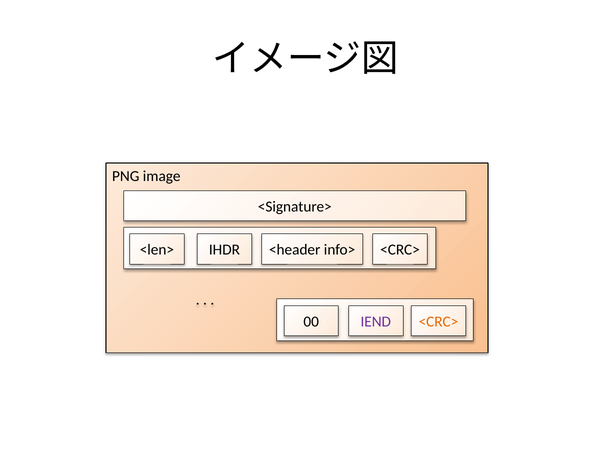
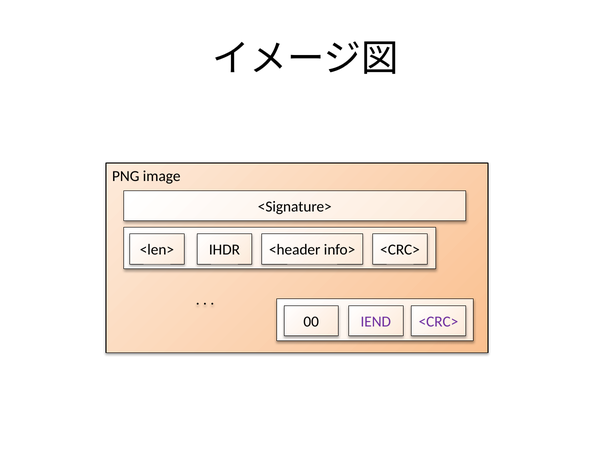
<CRC> colour: orange -> purple (438, 322)
